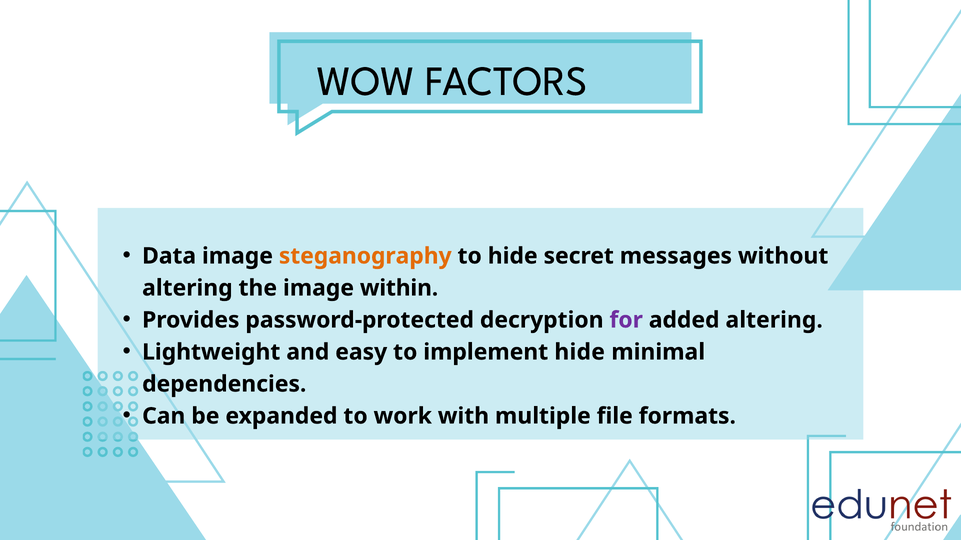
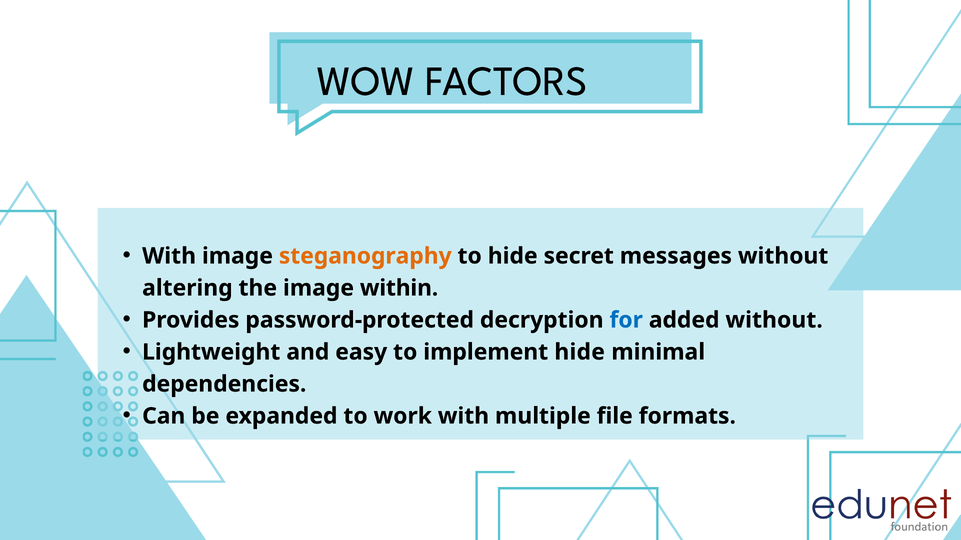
Data: Data -> With (169, 256)
for colour: purple -> blue (626, 320)
added altering: altering -> without (774, 320)
